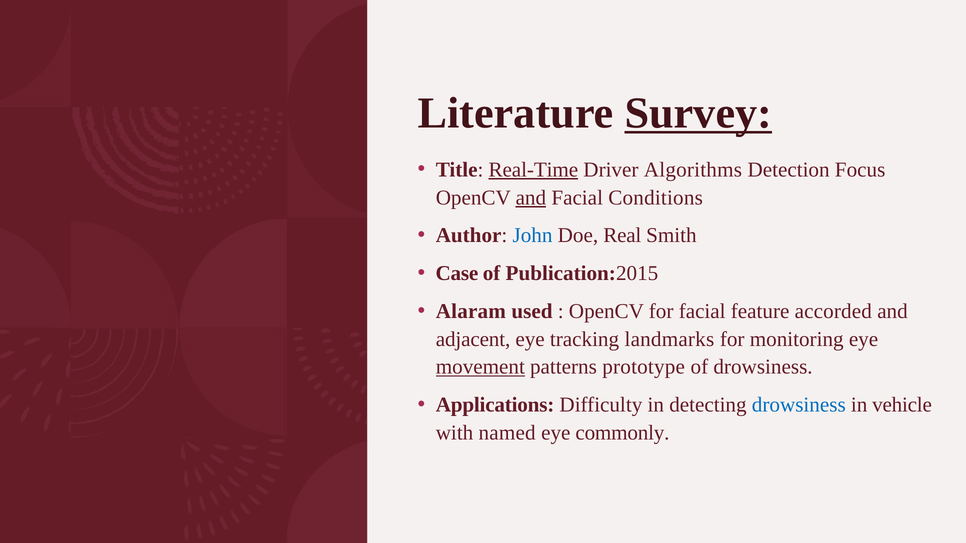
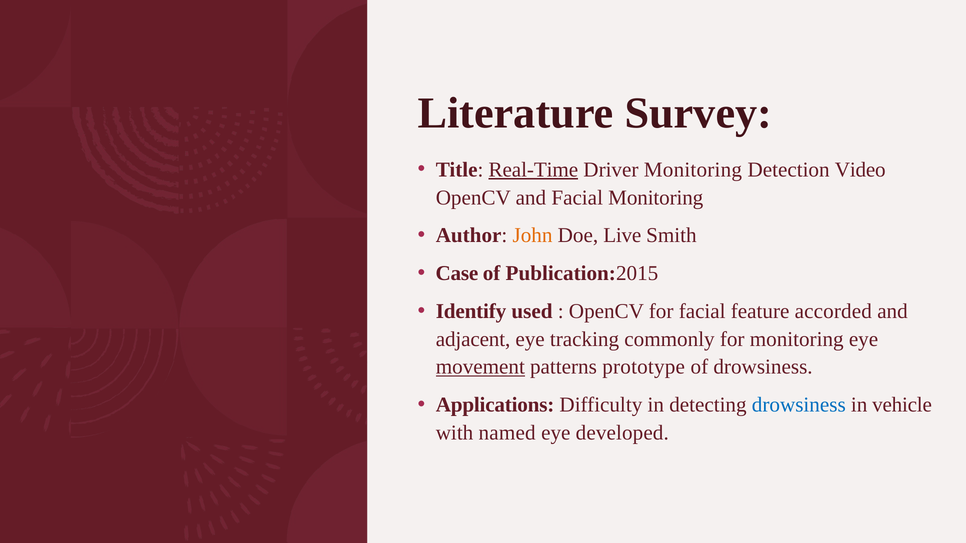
Survey underline: present -> none (698, 113)
Driver Algorithms: Algorithms -> Monitoring (693, 170)
Focus: Focus -> Video (860, 170)
and underline: present -> none (531, 198)
Facial Conditions: Conditions -> Monitoring (656, 198)
John colour: blue -> orange (532, 236)
Real: Real -> Live (622, 236)
Alaram: Alaram -> Identify (471, 312)
landmarks: landmarks -> commonly (670, 339)
commonly: commonly -> developed (622, 433)
